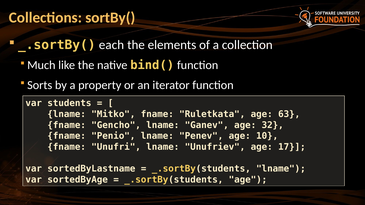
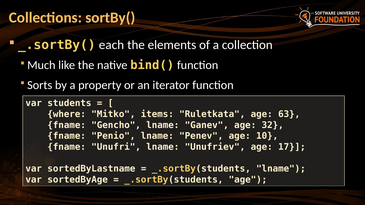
lname: lname -> where (67, 114)
Mitko fname: fname -> items (157, 114)
